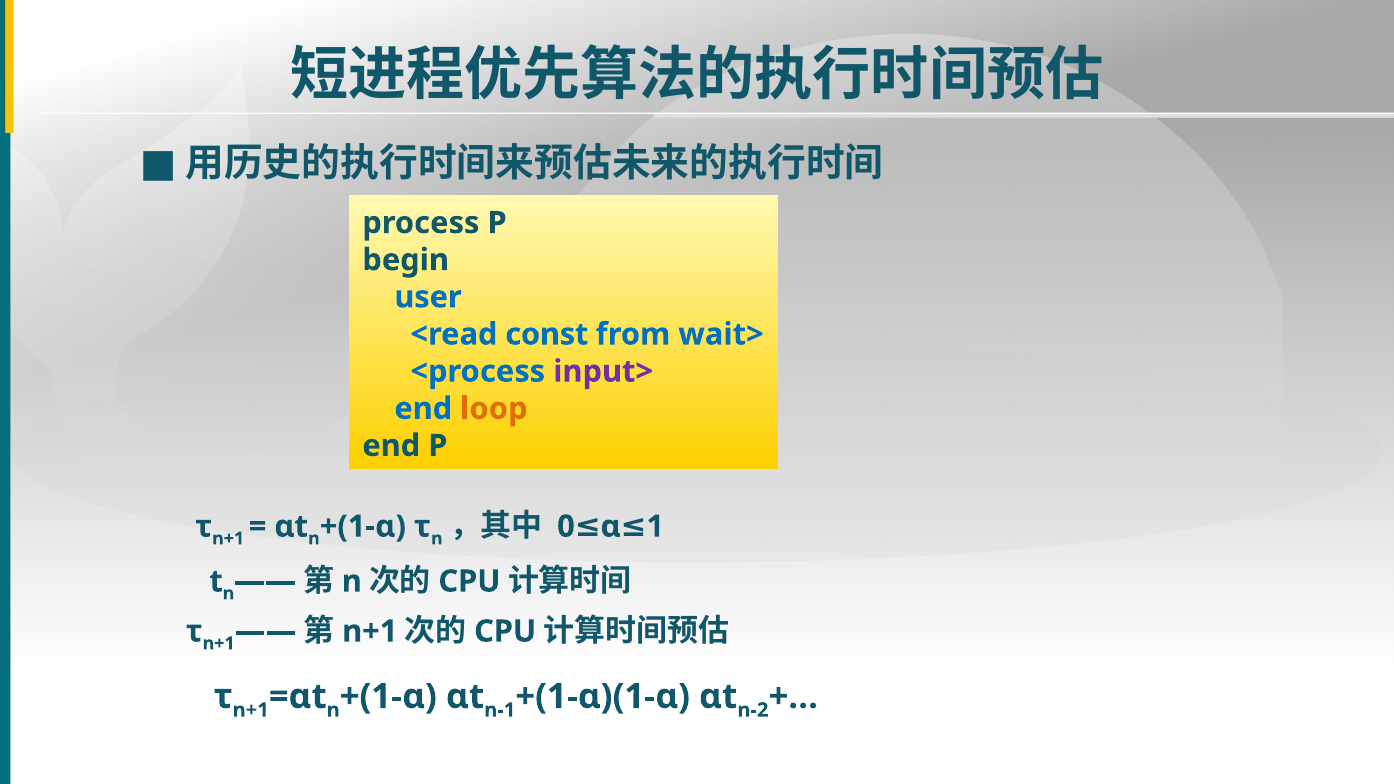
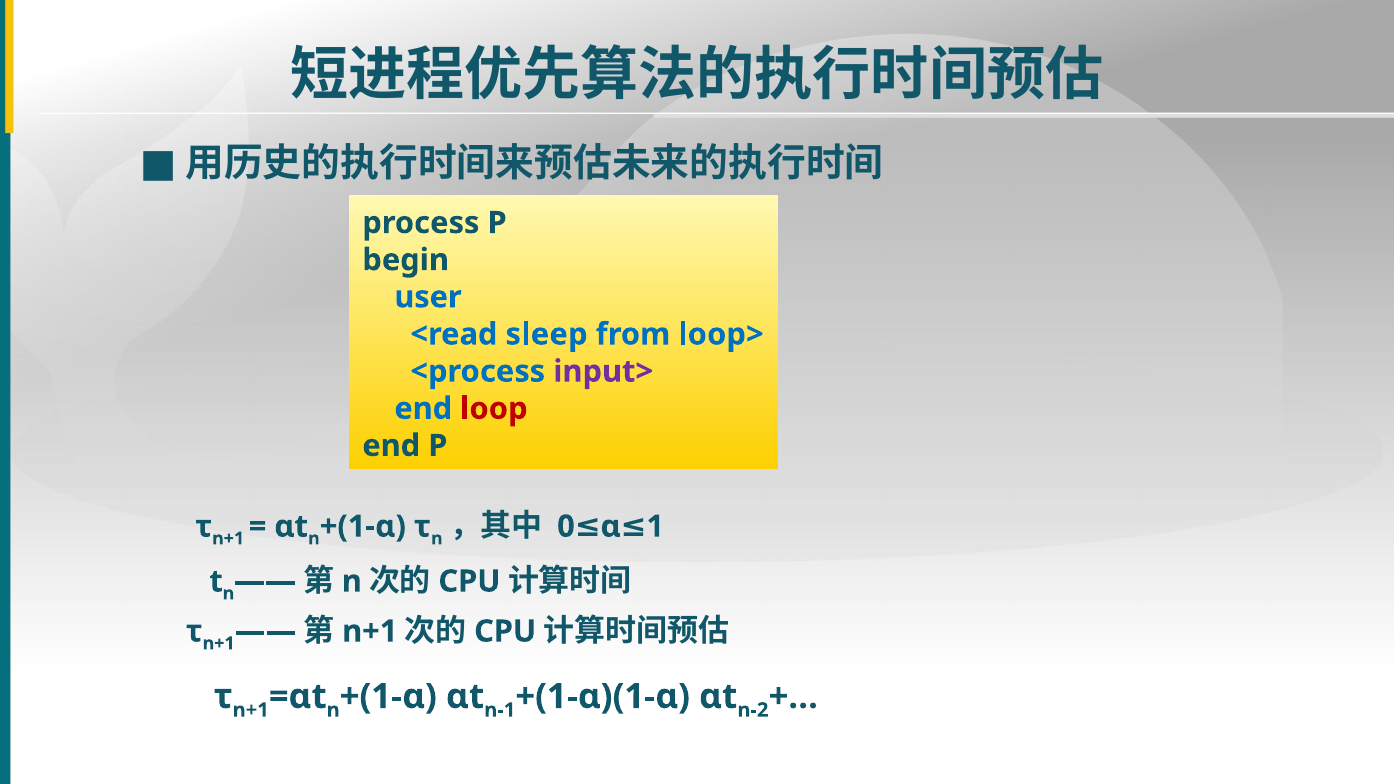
const: const -> sleep (547, 334)
wait>: wait> -> loop> (721, 334)
loop colour: orange -> red (494, 409)
